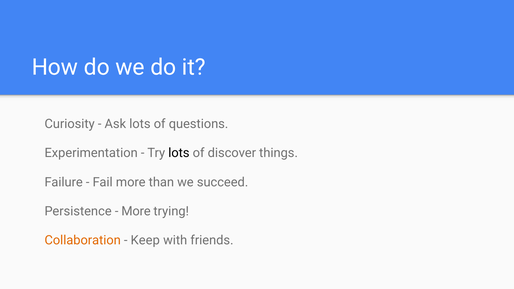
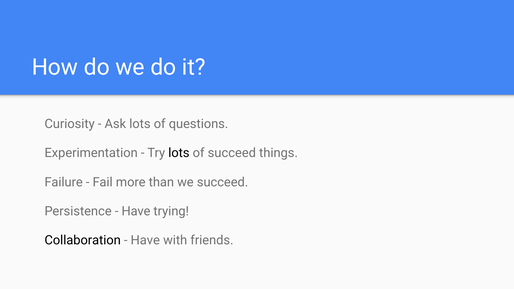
of discover: discover -> succeed (232, 153)
More: More -> Have (136, 211)
Collaboration colour: orange -> black (83, 240)
Keep: Keep -> Have (145, 240)
